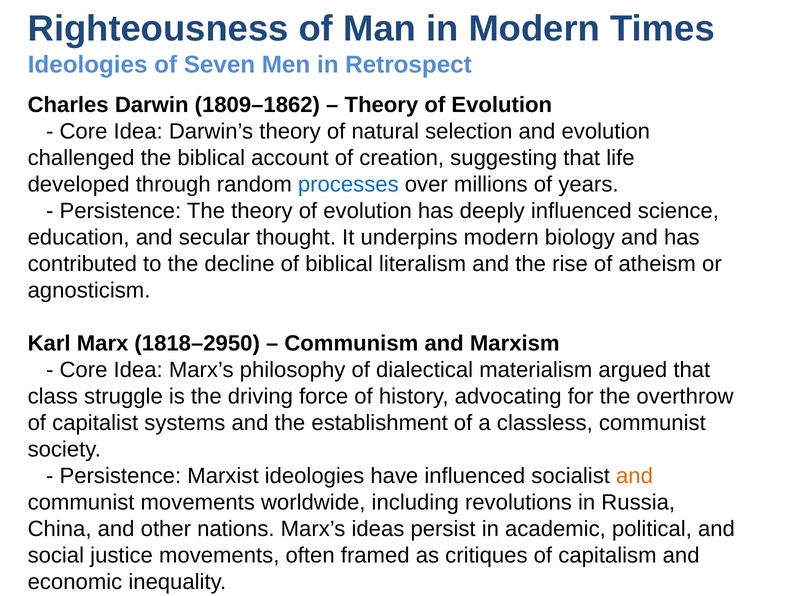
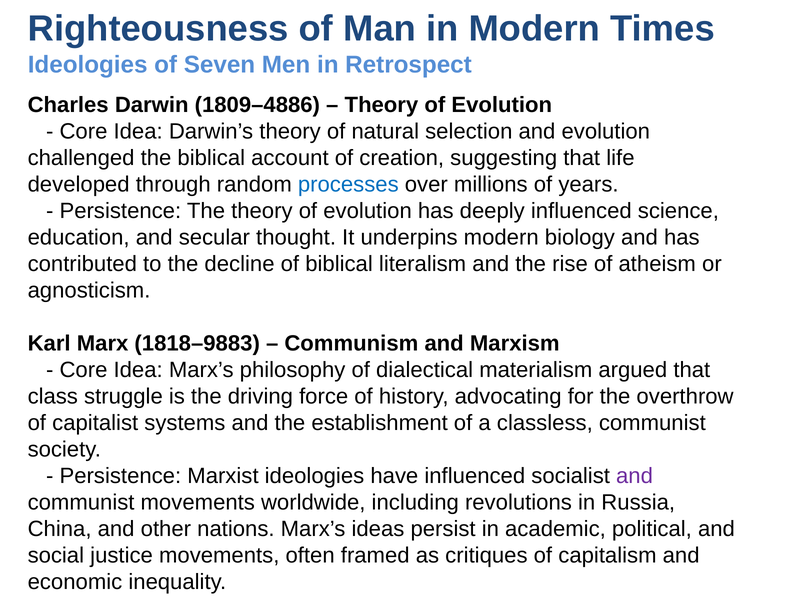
1809–1862: 1809–1862 -> 1809–4886 (257, 105)
1818–2950: 1818–2950 -> 1818–9883 (197, 343)
and colour: orange -> purple (634, 476)
